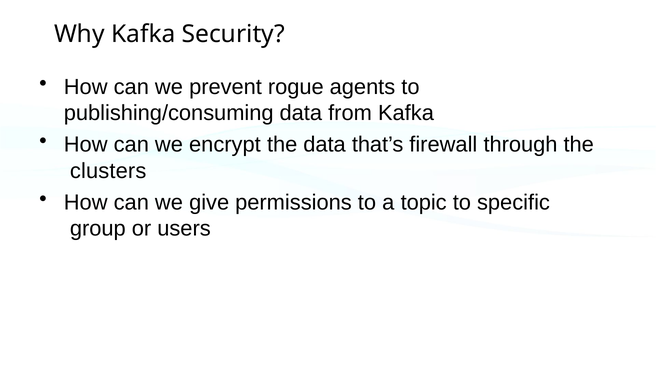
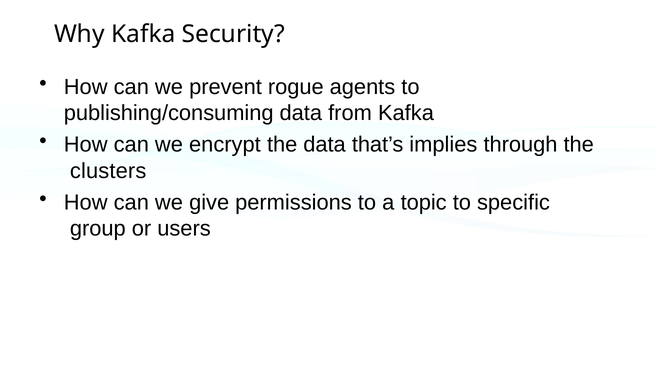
firewall: firewall -> implies (443, 145)
